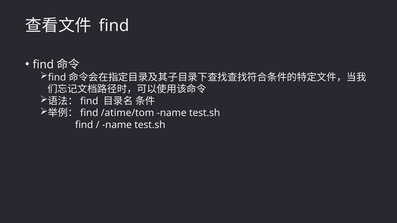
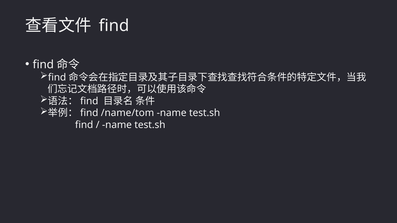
/atime/tom: /atime/tom -> /name/tom (127, 113)
